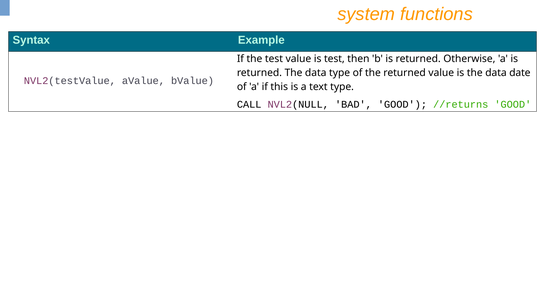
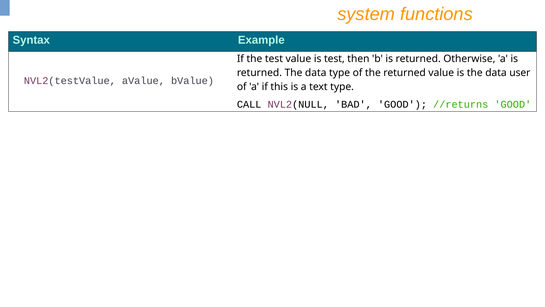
date: date -> user (520, 73)
